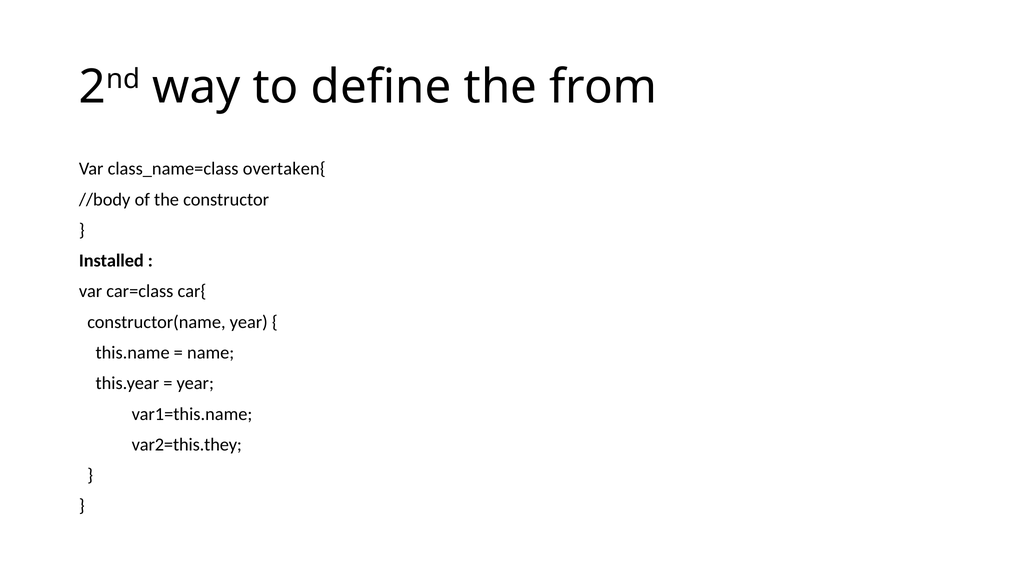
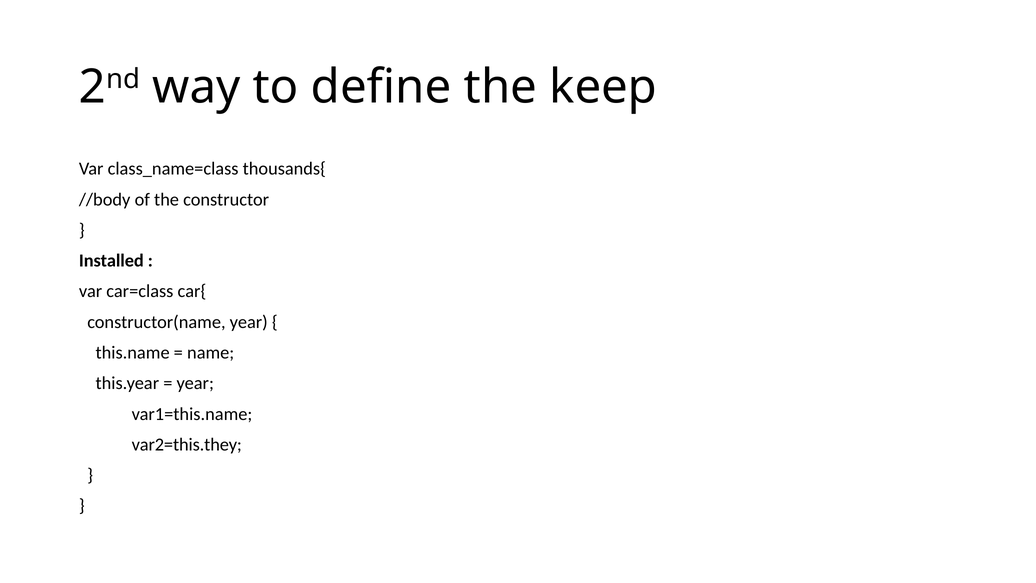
from: from -> keep (603, 87)
overtaken{: overtaken{ -> thousands{ (284, 169)
